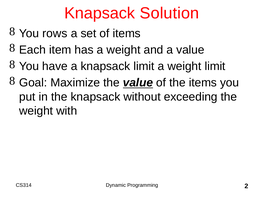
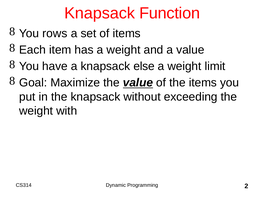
Solution: Solution -> Function (170, 13)
knapsack limit: limit -> else (144, 66)
